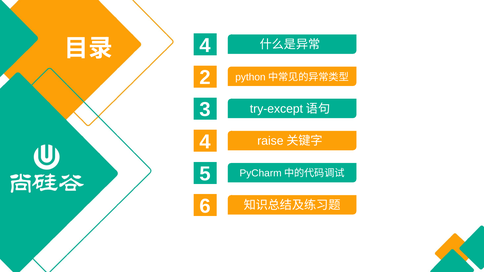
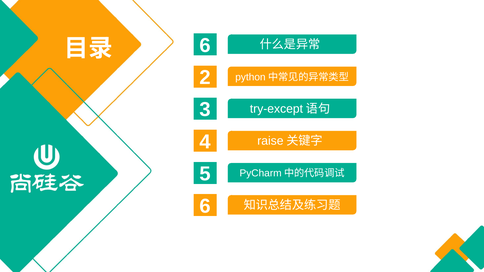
4: 4 -> 6 (205, 45)
